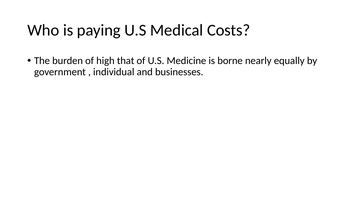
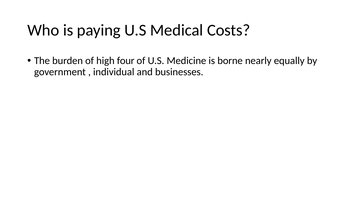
that: that -> four (126, 61)
